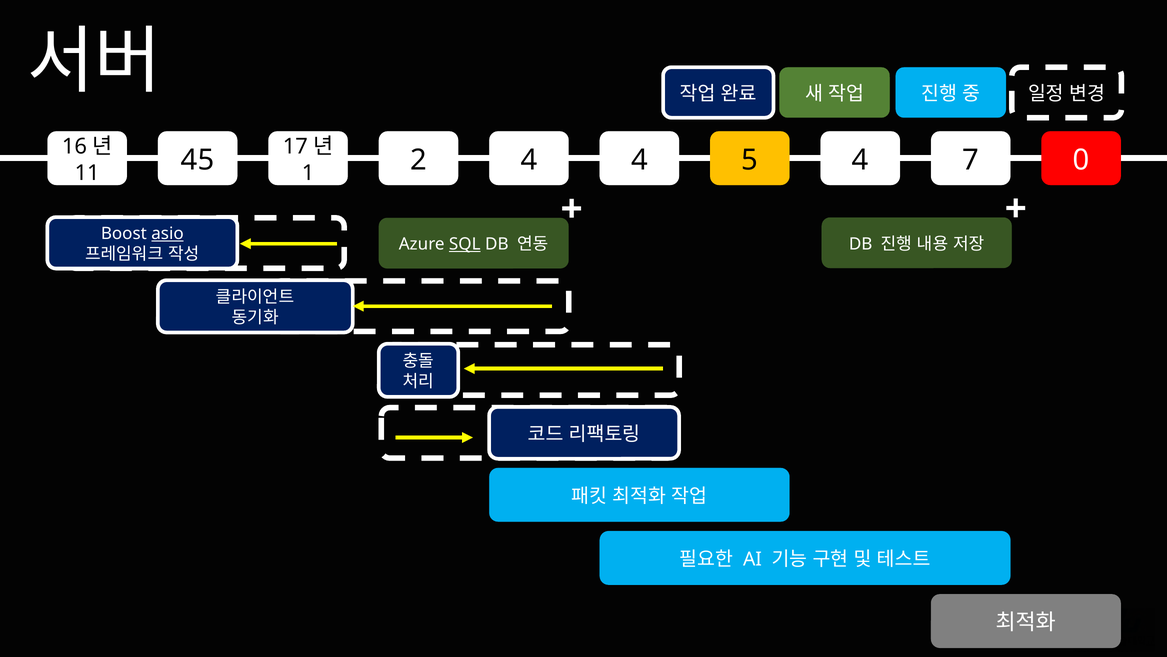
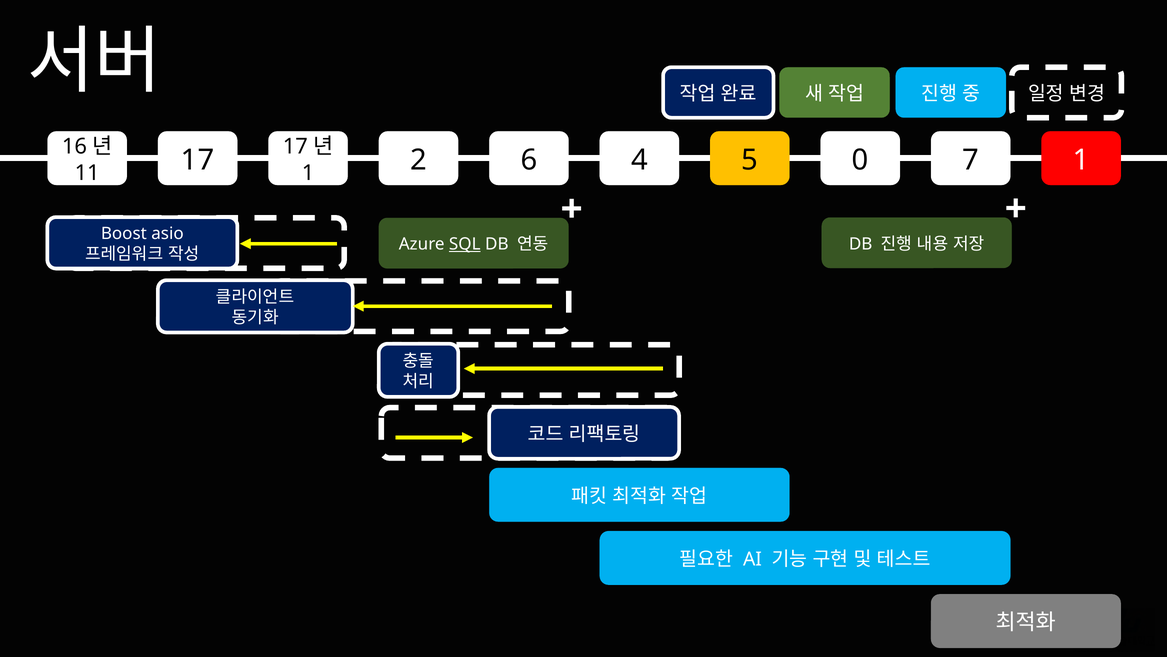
2 4: 4 -> 6 (529, 160)
4: 4 -> 0 (860, 160)
5 0: 0 -> 1 (1081, 160)
45: 45 -> 17 (198, 160)
asio underline: present -> none (168, 234)
